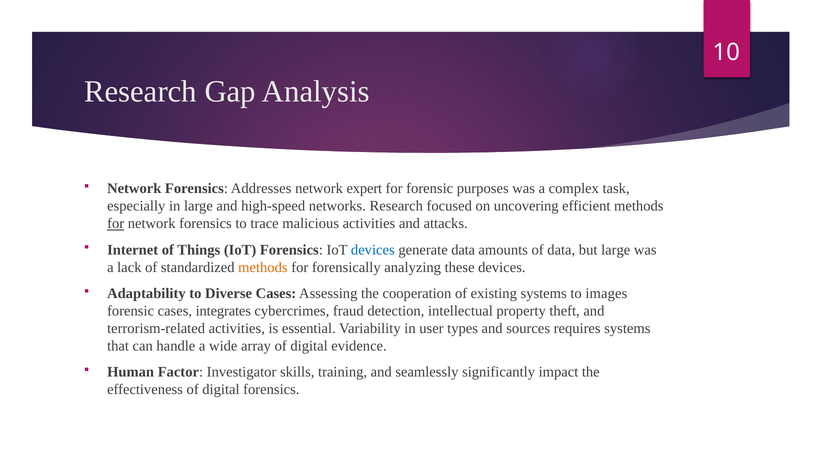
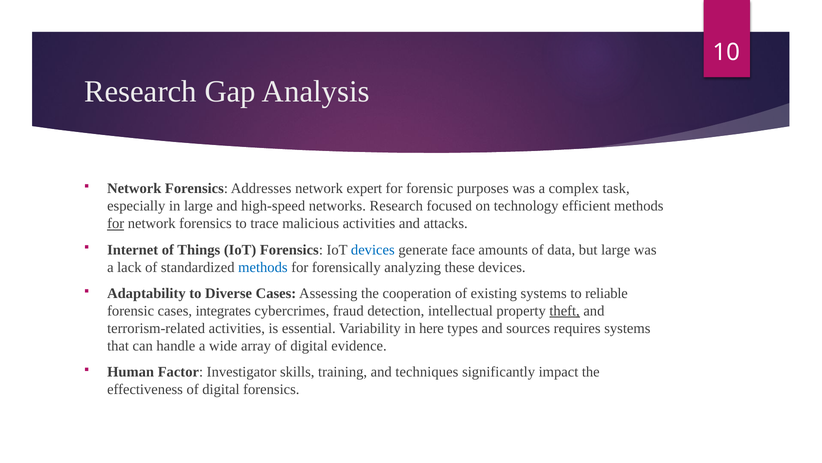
uncovering: uncovering -> technology (526, 206)
generate data: data -> face (463, 249)
methods colour: orange -> blue (263, 267)
images: images -> reliable (606, 293)
theft underline: none -> present (565, 310)
user: user -> here (432, 328)
seamlessly: seamlessly -> techniques (427, 371)
